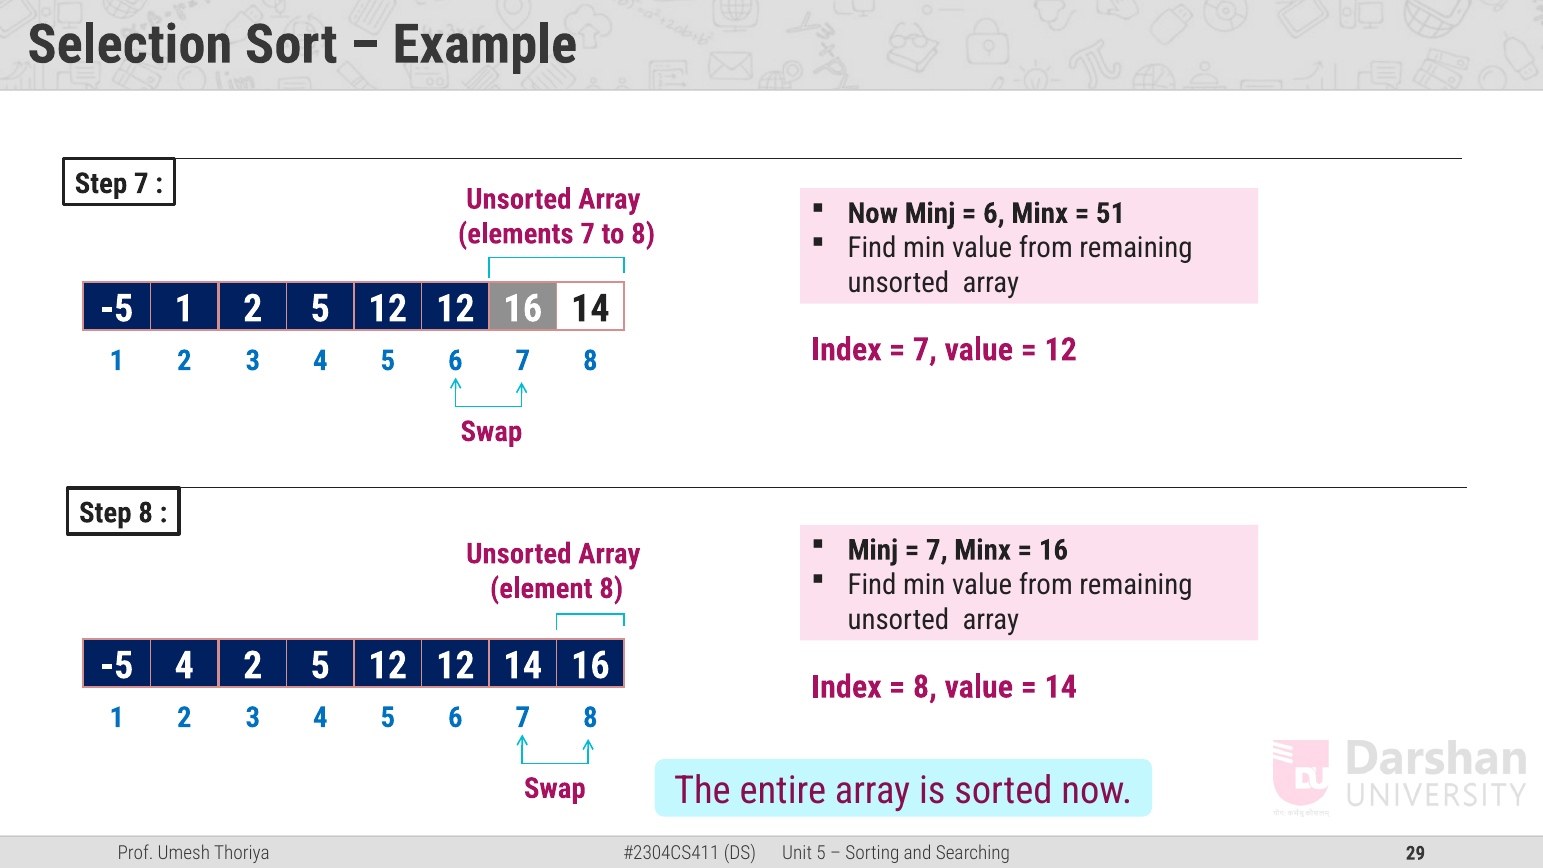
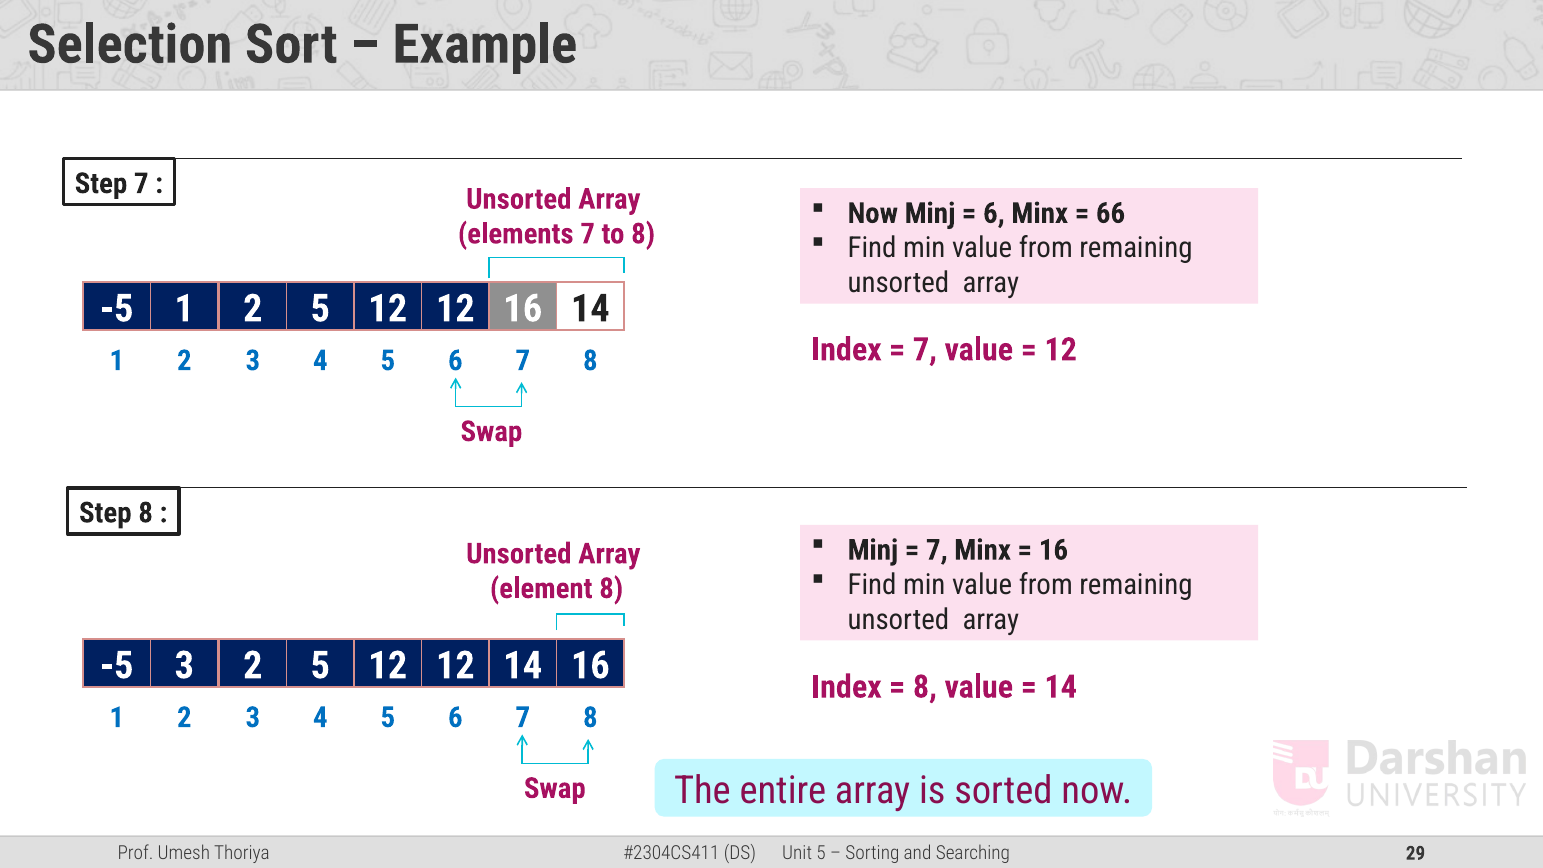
51: 51 -> 66 (1111, 213)
-5 4: 4 -> 3 (184, 665)
